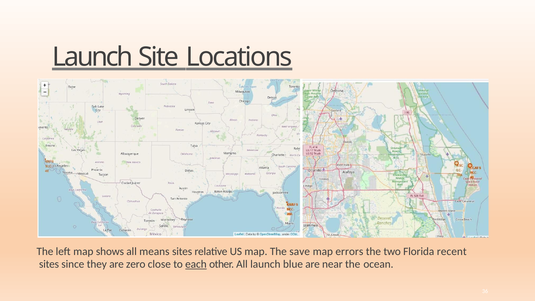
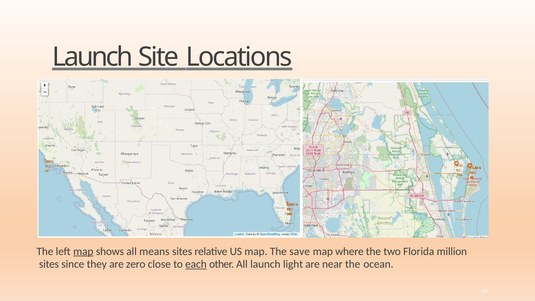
map underline: none -> present (83, 251)
errors: errors -> where (349, 251)
recent: recent -> million (452, 251)
blue: blue -> light (293, 264)
